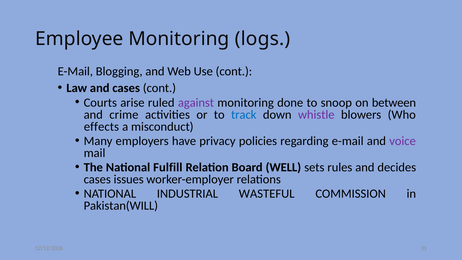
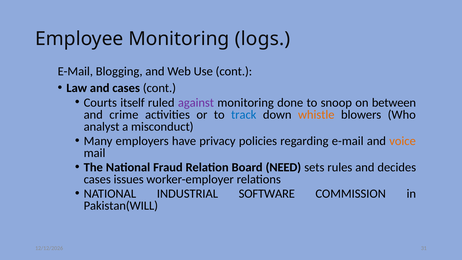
arise: arise -> itself (132, 102)
whistle colour: purple -> orange (316, 114)
effects: effects -> analyst (102, 127)
voice colour: purple -> orange (403, 141)
Fulfill: Fulfill -> Fraud (168, 167)
WELL: WELL -> NEED (283, 167)
WASTEFUL: WASTEFUL -> SOFTWARE (267, 194)
